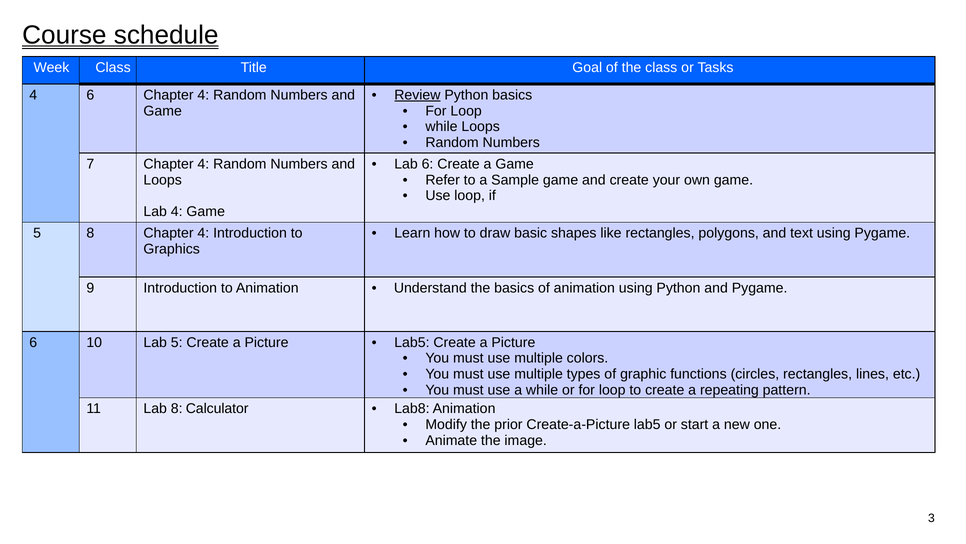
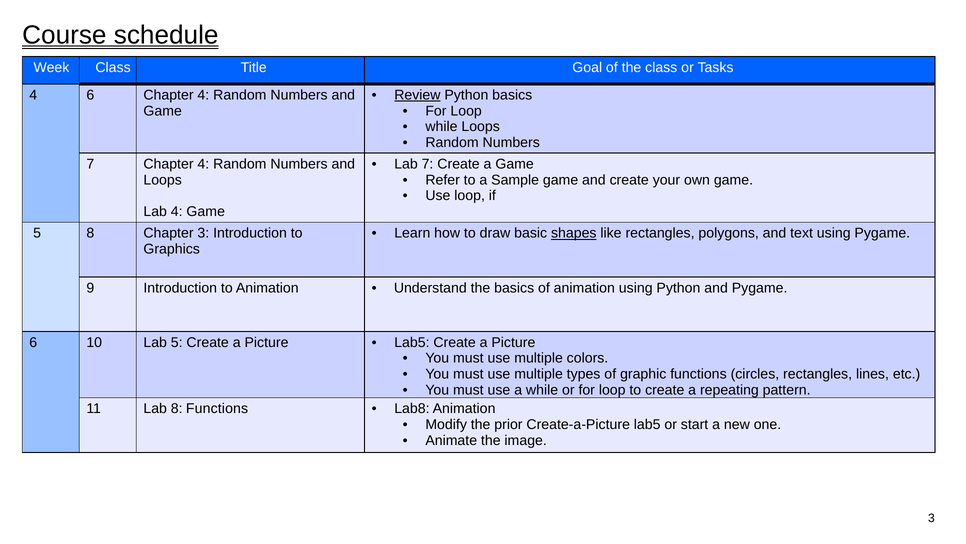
Lab 6: 6 -> 7 (428, 164)
8 Chapter 4: 4 -> 3 (203, 233)
shapes underline: none -> present (574, 233)
8 Calculator: Calculator -> Functions (217, 408)
